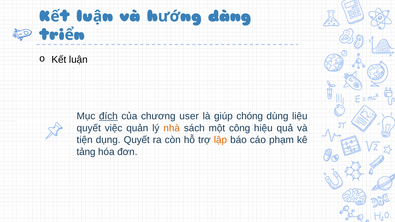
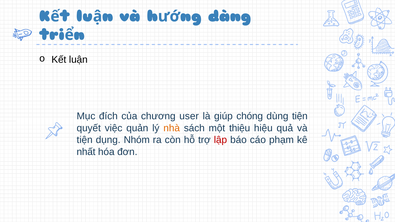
đích underline: present -> none (108, 116)
dùng liệu: liệu -> tiện (300, 116)
công: công -> thiệu (240, 128)
dụng Quyết: Quyết -> Nhóm (137, 140)
lập colour: orange -> red (220, 140)
tảng: tảng -> nhất (86, 152)
